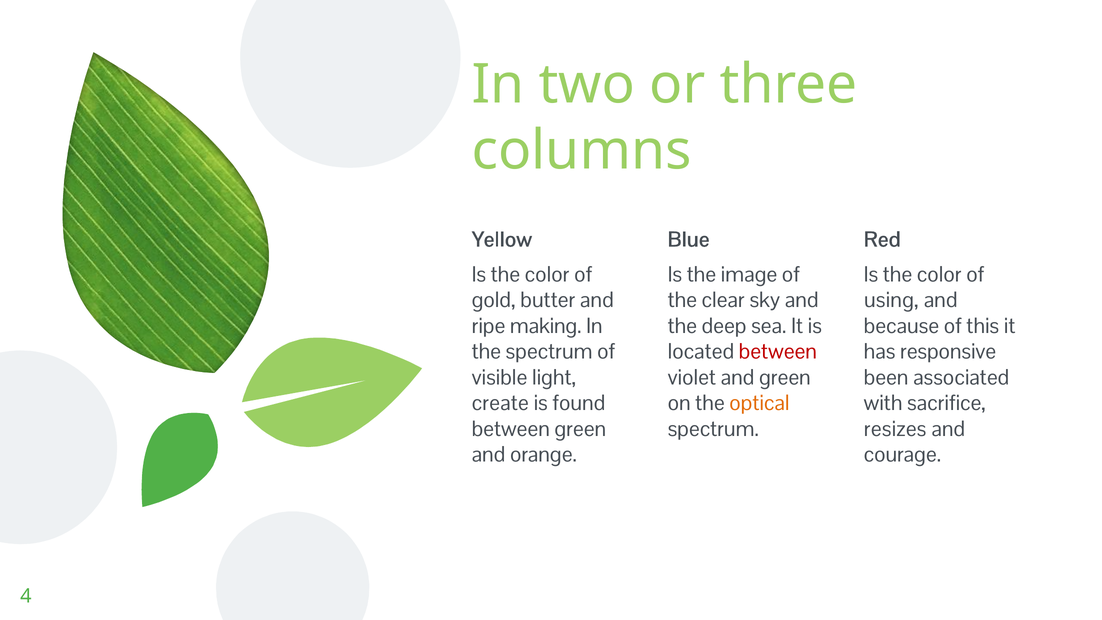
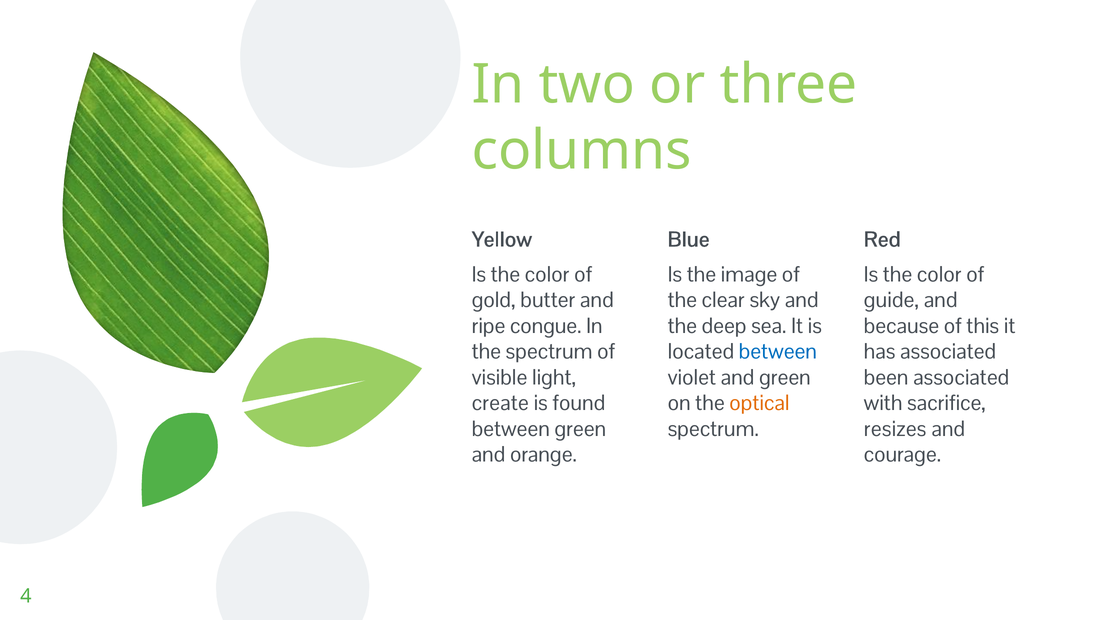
using: using -> guide (891, 300)
making: making -> congue (546, 326)
between colour: red -> blue (778, 352)
has responsive: responsive -> associated (948, 352)
